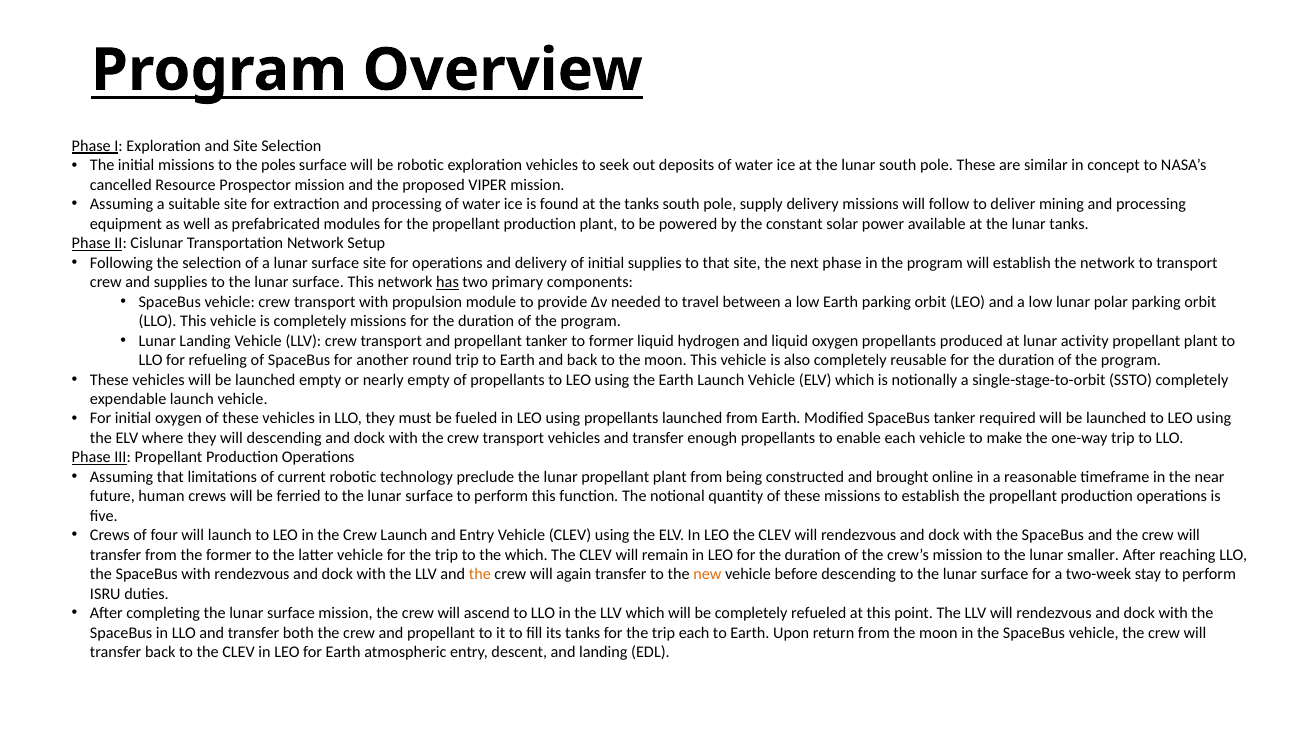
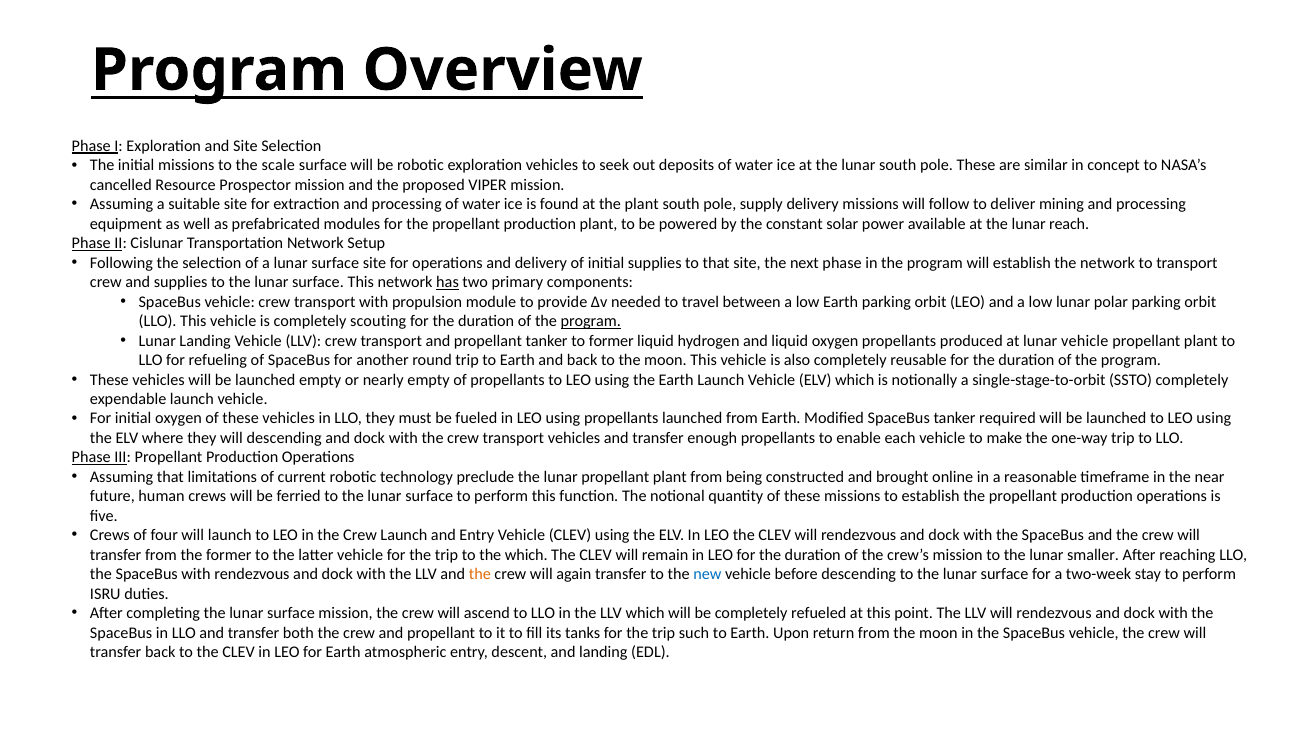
poles: poles -> scale (278, 166)
the tanks: tanks -> plant (642, 205)
lunar tanks: tanks -> reach (1069, 224)
completely missions: missions -> scouting (378, 321)
program underline: none -> present (591, 321)
lunar activity: activity -> vehicle (1085, 341)
new colour: orange -> blue (707, 574)
trip each: each -> such (694, 633)
